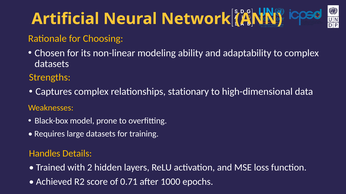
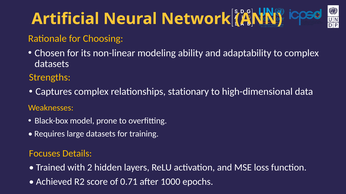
Handles: Handles -> Focuses (45, 154)
